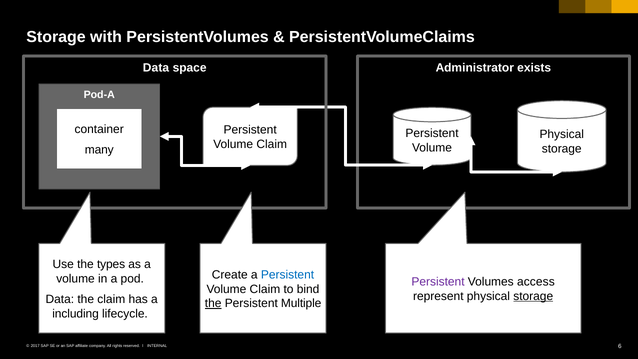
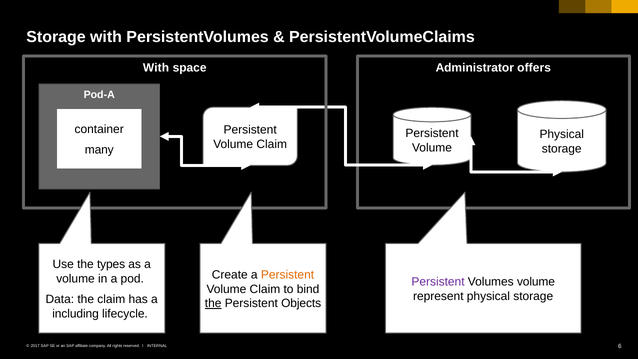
Data: Data -> With (156, 68)
exists: exists -> offers (534, 68)
Persistent colour: blue -> orange (288, 275)
Volumes access: access -> volume (536, 282)
storage underline: present -> none (533, 296)
Multiple: Multiple -> Objects (301, 303)
